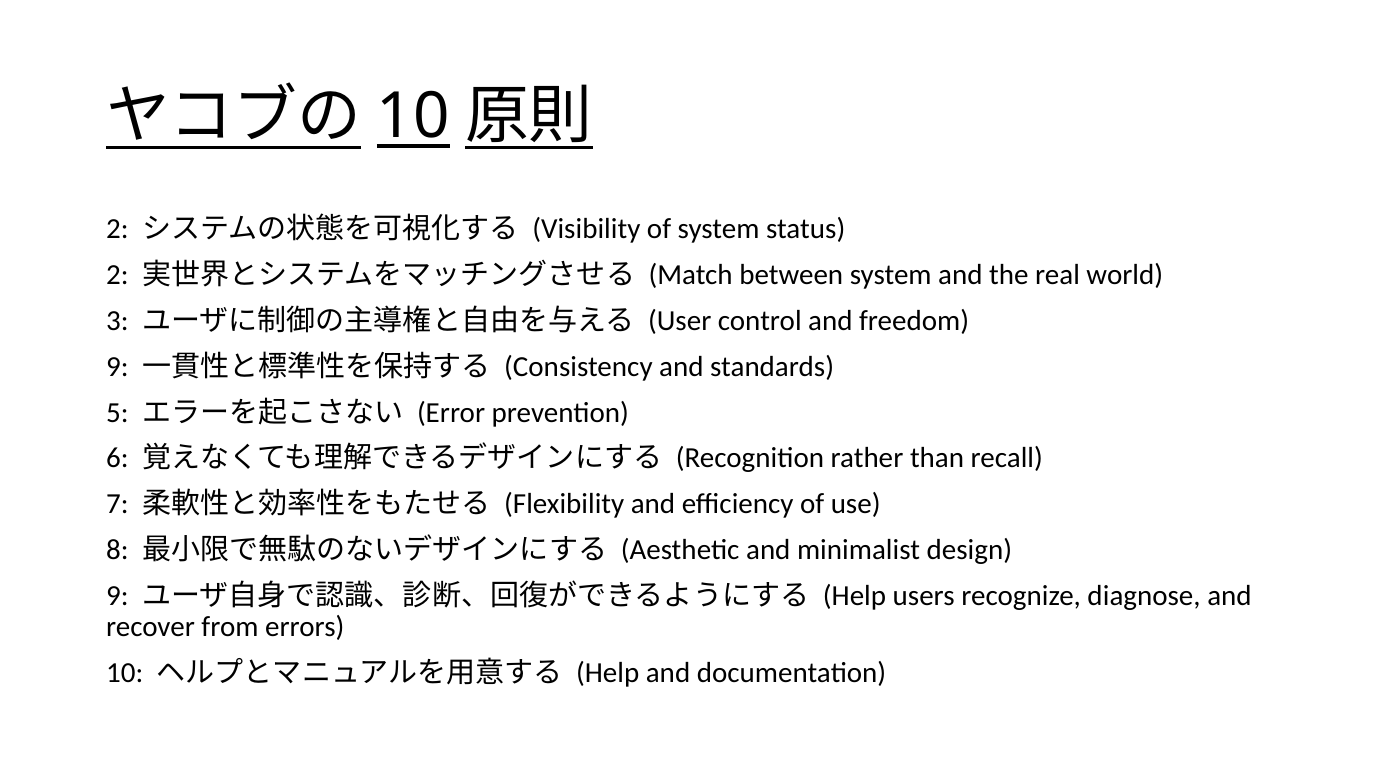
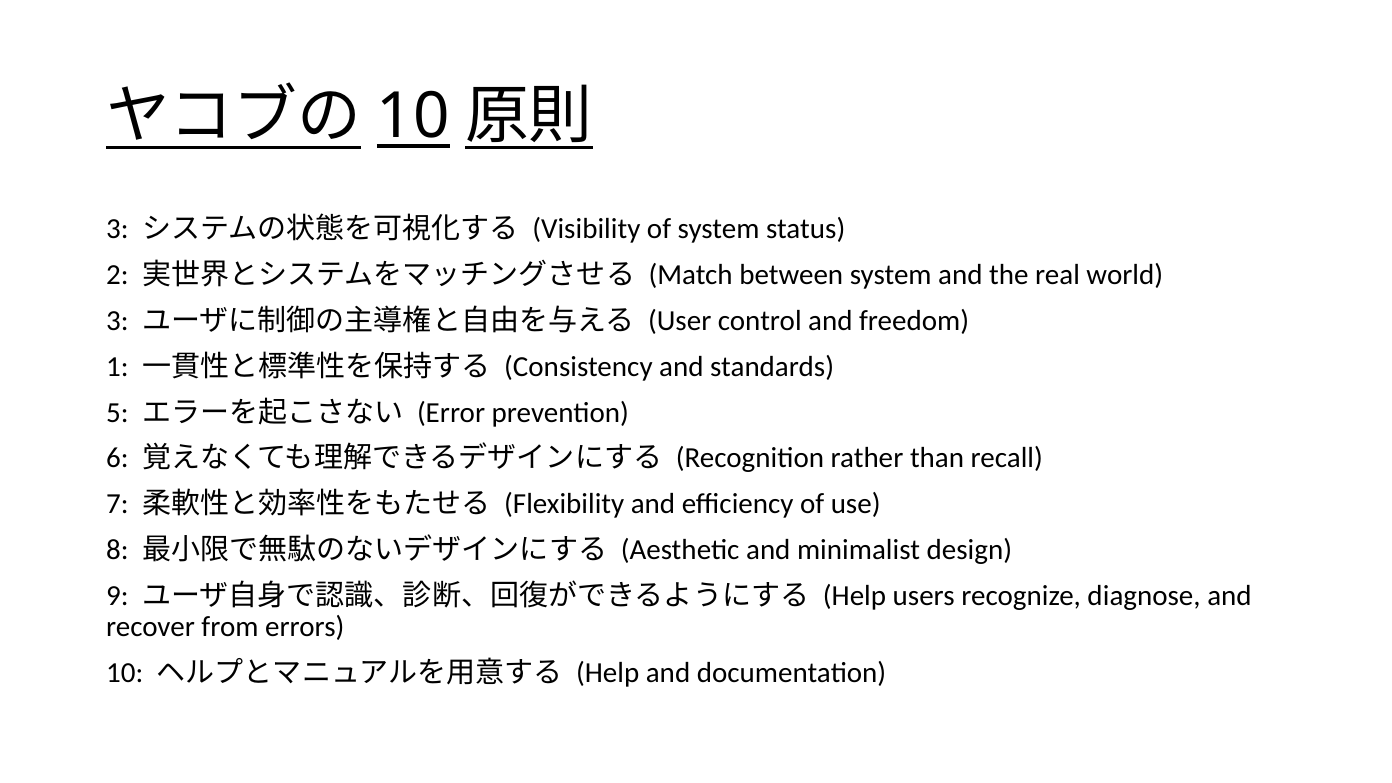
2: 2 -> 3 (117, 229)
9: 9 -> 1 (117, 367)
